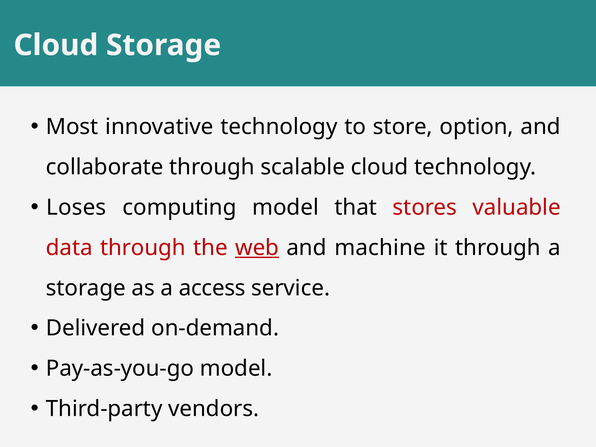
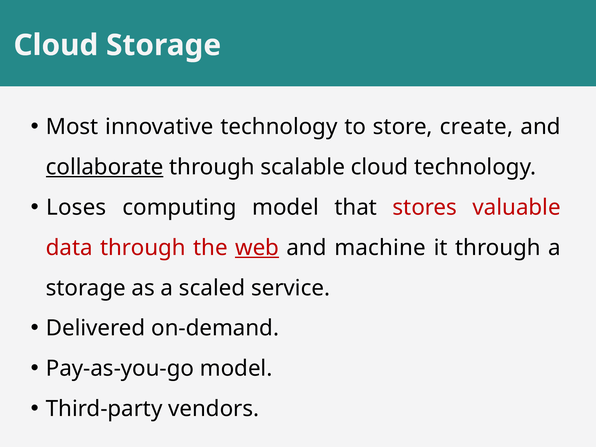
option: option -> create (476, 127)
collaborate underline: none -> present (105, 167)
access: access -> scaled (212, 288)
